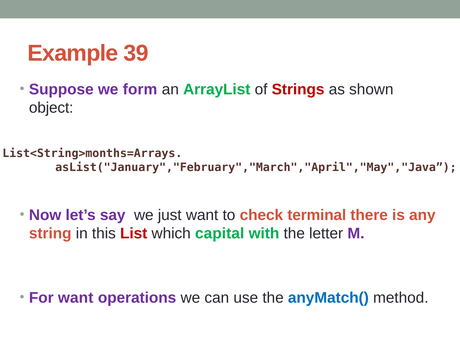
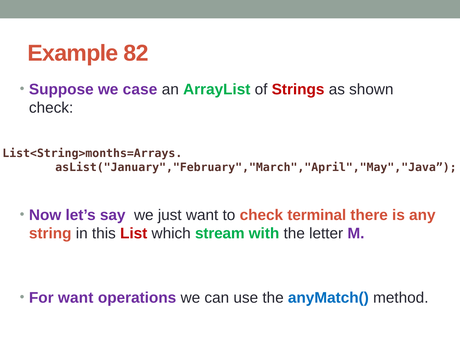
39: 39 -> 82 (136, 53)
form: form -> case (140, 89)
object: object -> check (51, 108)
capital: capital -> stream (220, 234)
